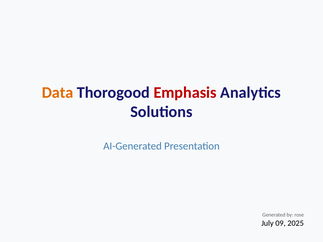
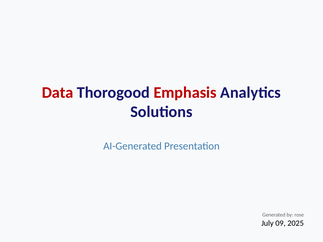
Data colour: orange -> red (58, 93)
